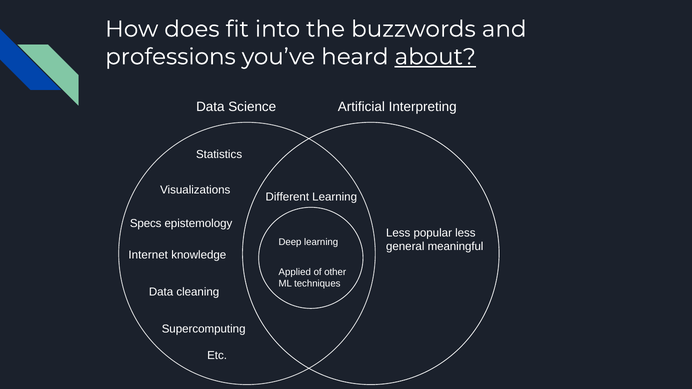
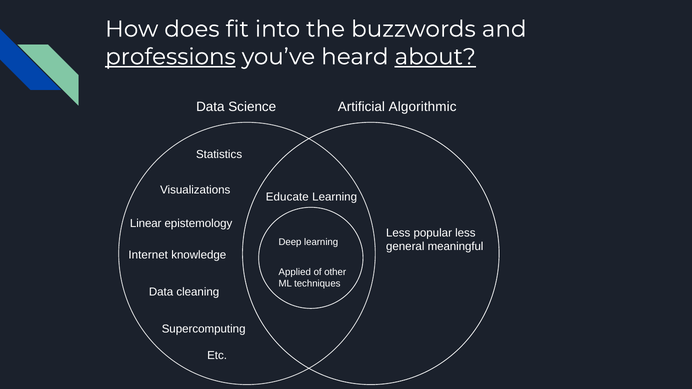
professions underline: none -> present (170, 57)
Interpreting: Interpreting -> Algorithmic (423, 107)
Different: Different -> Educate (287, 197)
Specs: Specs -> Linear (146, 224)
